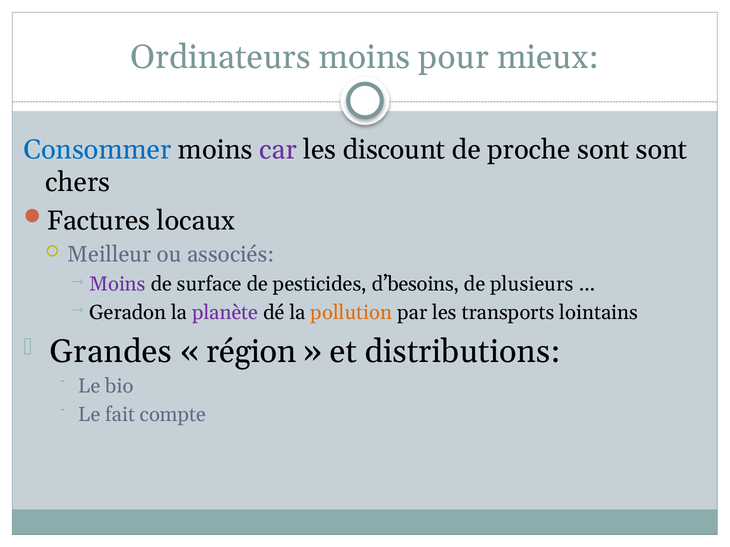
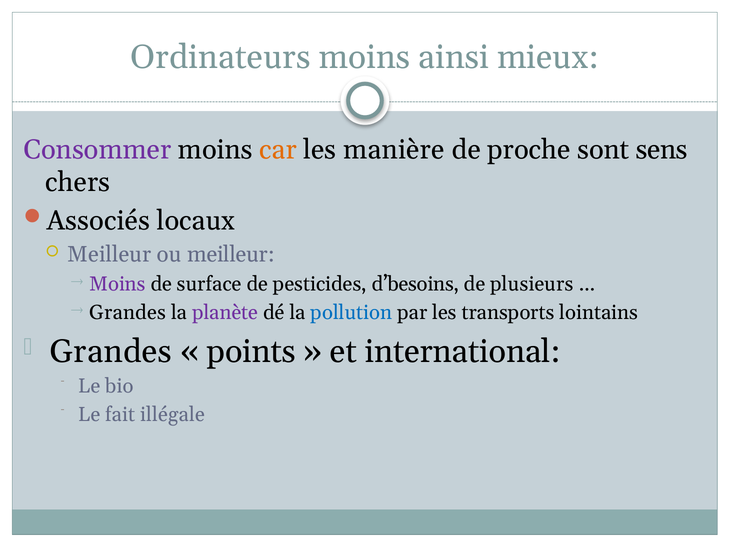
pour: pour -> ainsi (454, 57)
Consommer colour: blue -> purple (97, 150)
car colour: purple -> orange (278, 150)
discount: discount -> manière (394, 150)
sont sont: sont -> sens (662, 150)
Factures: Factures -> Associés (98, 221)
ou associés: associés -> meilleur (231, 255)
Geradon: Geradon -> Grandes (128, 313)
pollution colour: orange -> blue (351, 313)
région: région -> points (251, 352)
distributions: distributions -> international (463, 352)
compte: compte -> illégale (173, 415)
